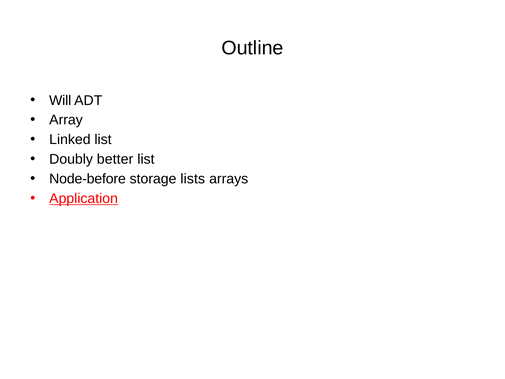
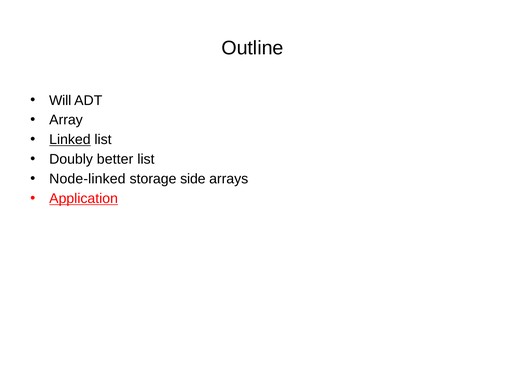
Linked underline: none -> present (70, 140)
Node-before: Node-before -> Node-linked (87, 179)
lists: lists -> side (193, 179)
